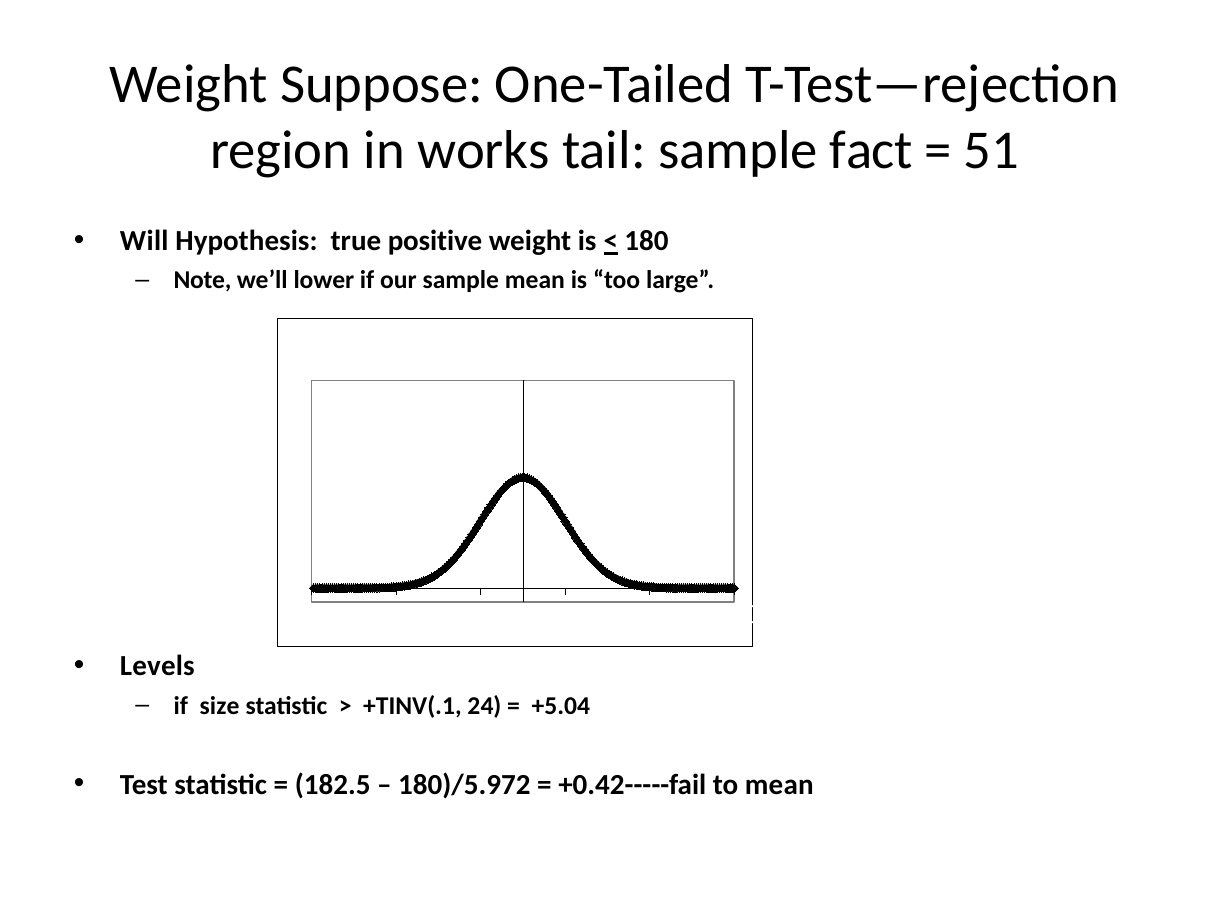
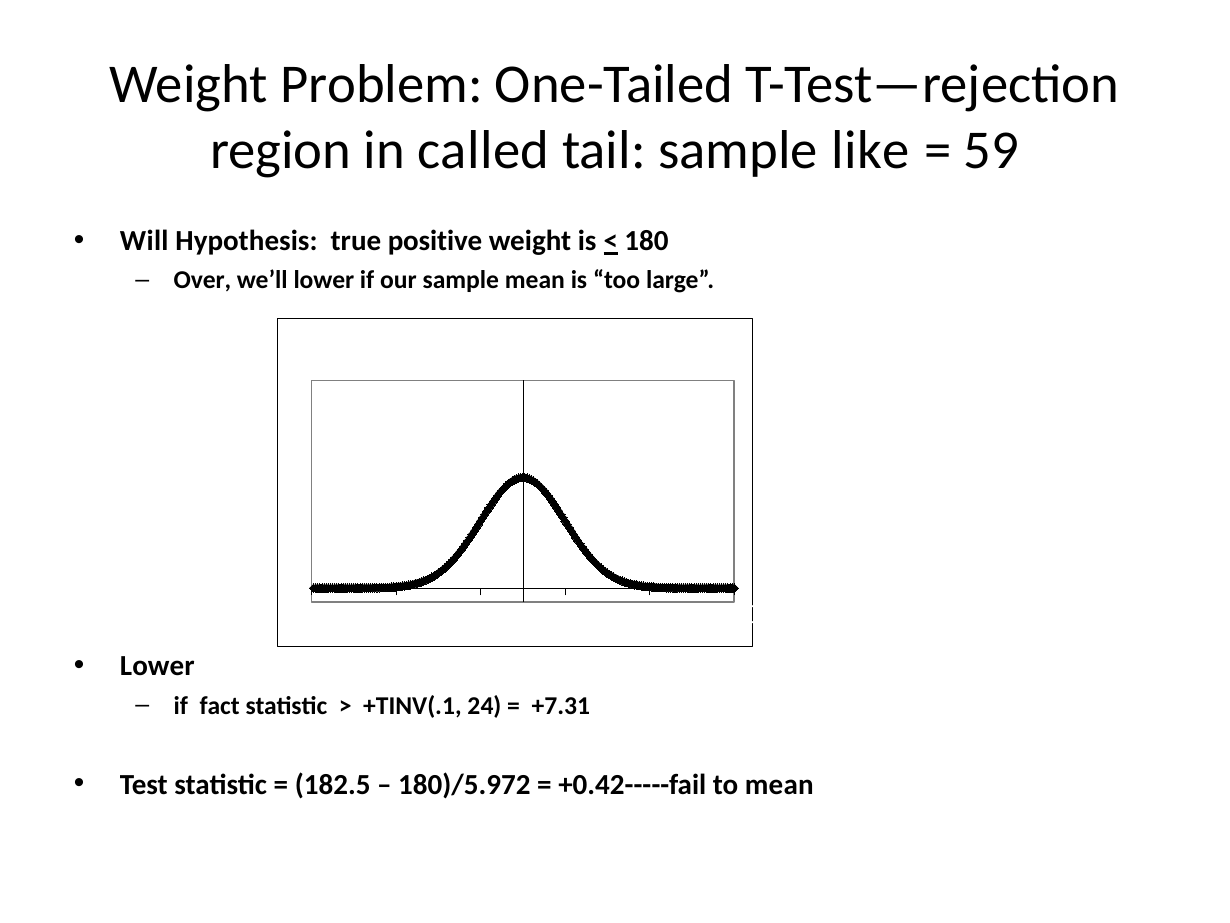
Suppose: Suppose -> Problem (382, 85)
works: works -> called (483, 150)
fact: fact -> like (871, 150)
51: 51 -> 59 (991, 150)
Note: Note -> Over (202, 280)
Levels: Levels -> Lower (157, 666)
size: size -> fact (220, 705)
+5.04: +5.04 -> +7.31 (561, 705)
